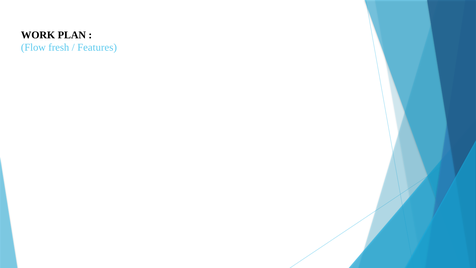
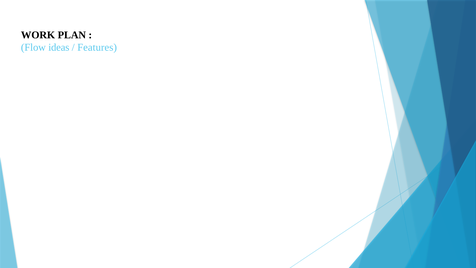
fresh: fresh -> ideas (59, 47)
